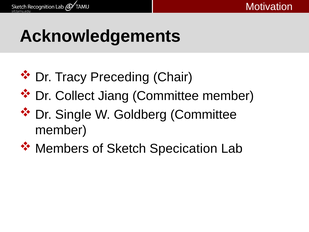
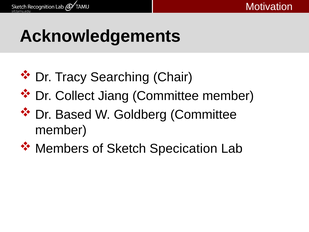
Preceding: Preceding -> Searching (120, 77)
Single: Single -> Based (73, 114)
